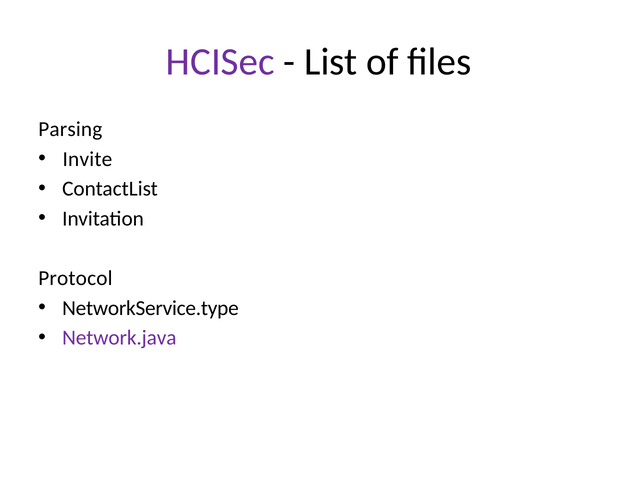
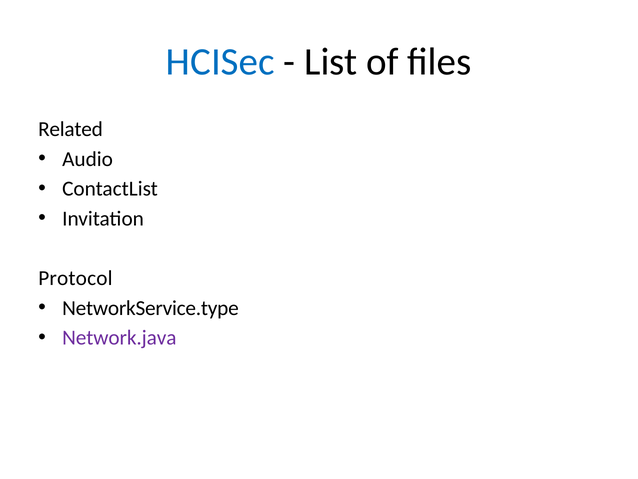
HCISec colour: purple -> blue (220, 62)
Parsing: Parsing -> Related (71, 129)
Invite: Invite -> Audio (88, 159)
